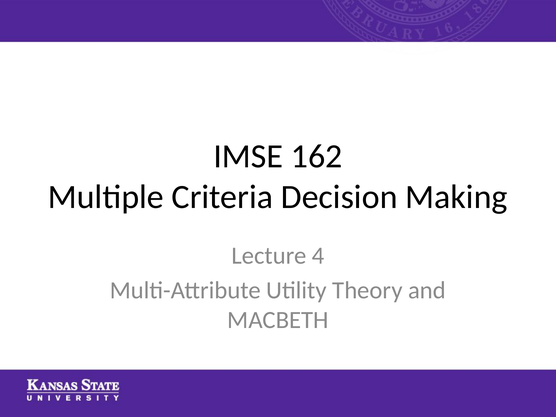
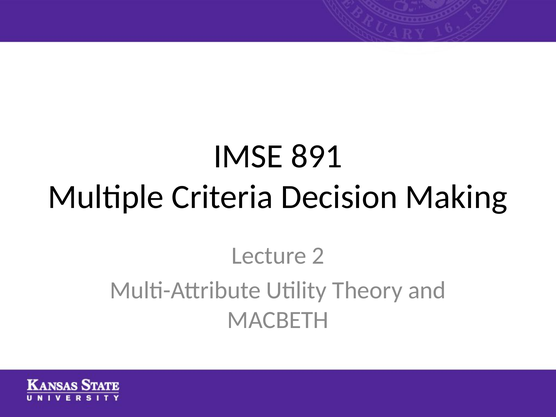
162: 162 -> 891 (317, 156)
4: 4 -> 2 (318, 256)
